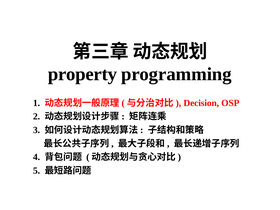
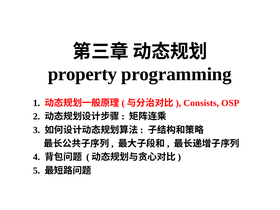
Decision: Decision -> Consists (201, 103)
